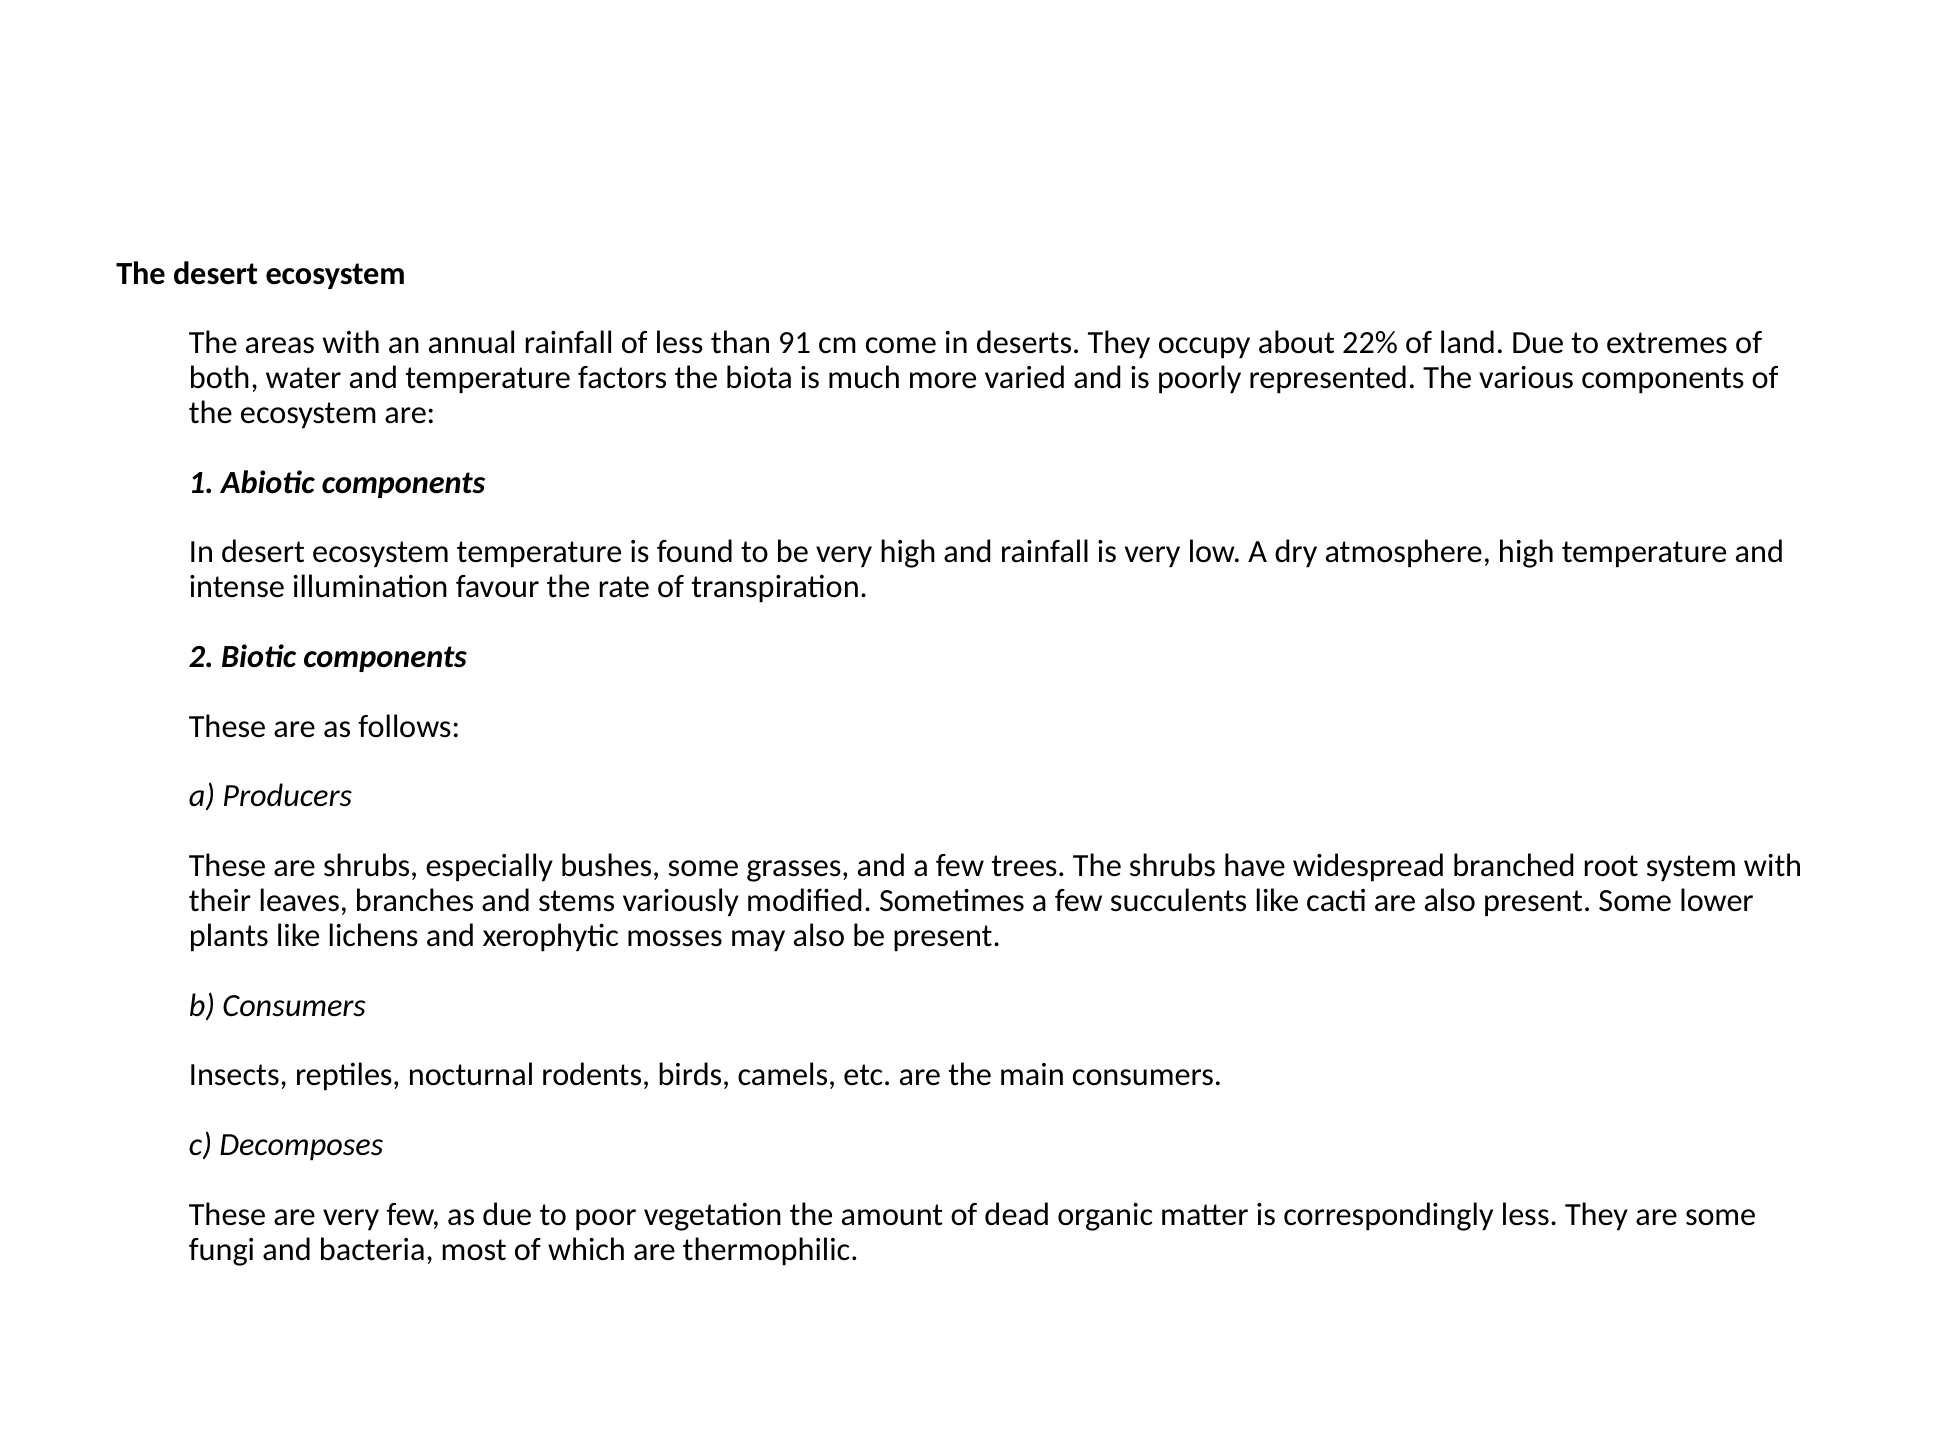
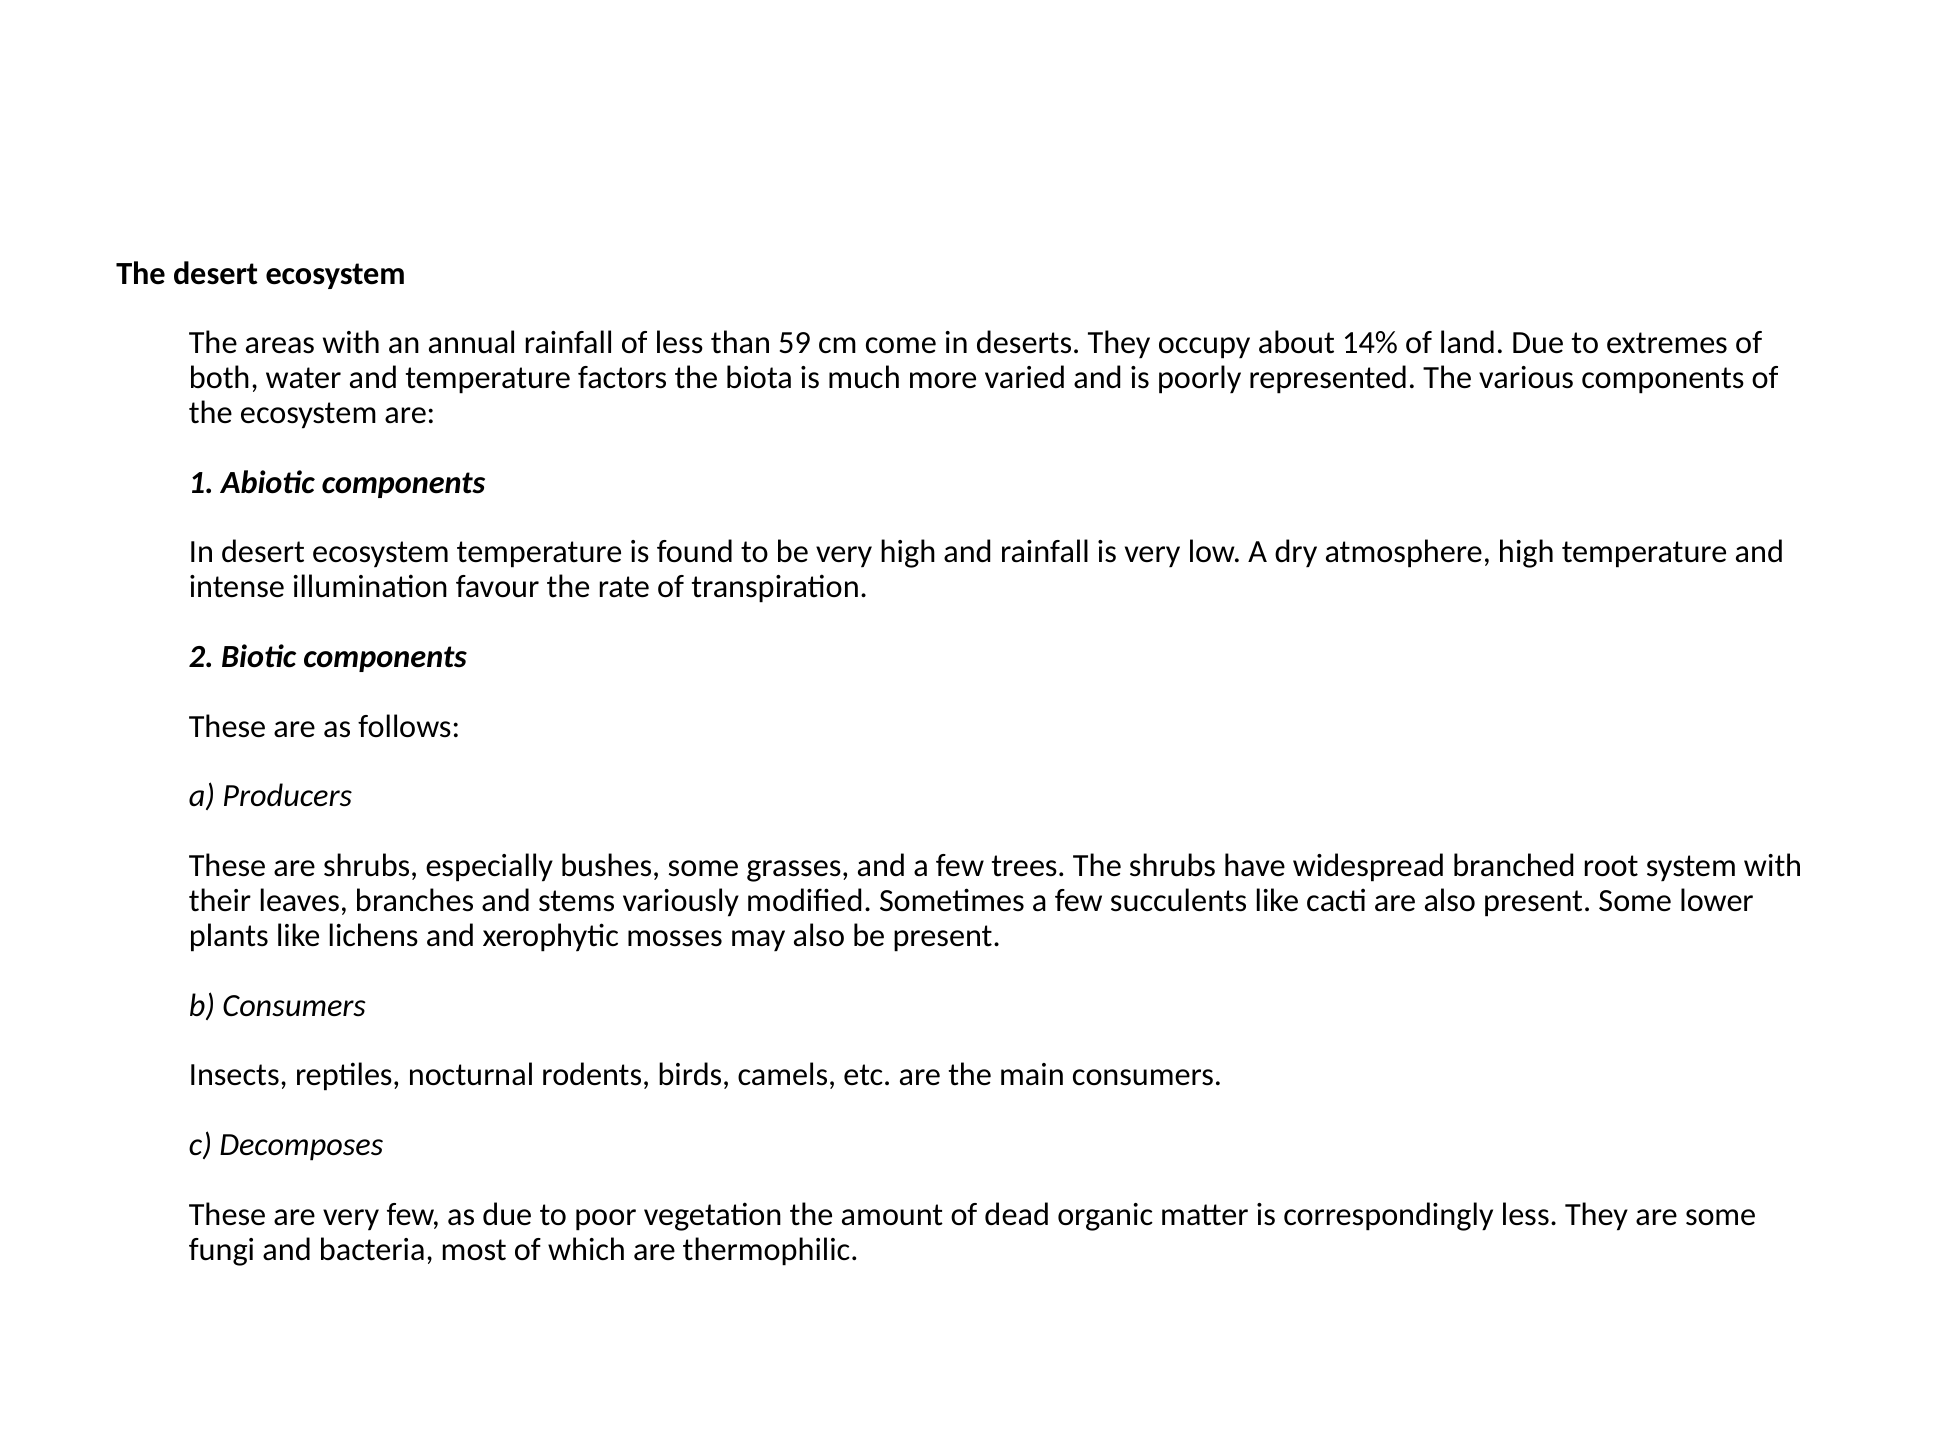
91: 91 -> 59 (795, 343)
22%: 22% -> 14% (1370, 343)
